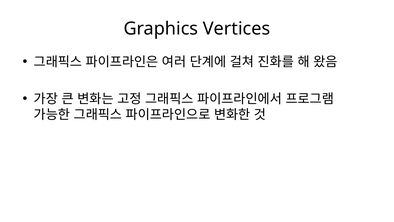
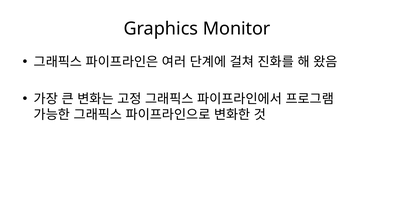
Vertices: Vertices -> Monitor (237, 29)
